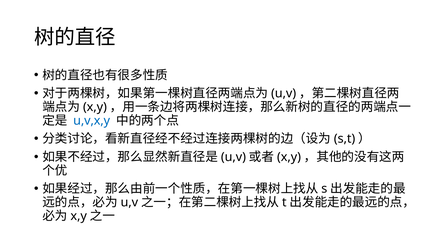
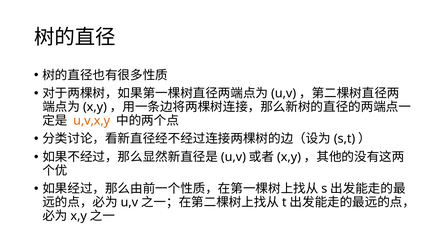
u,v,x,y colour: blue -> orange (92, 121)
